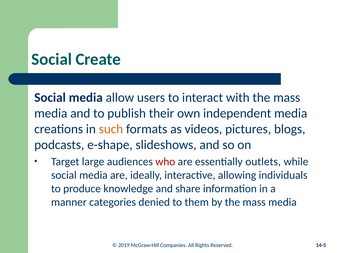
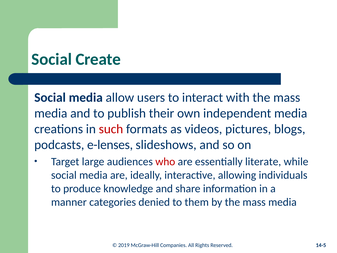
such colour: orange -> red (111, 129)
e-shape: e-shape -> e-lenses (110, 145)
outlets: outlets -> literate (263, 161)
